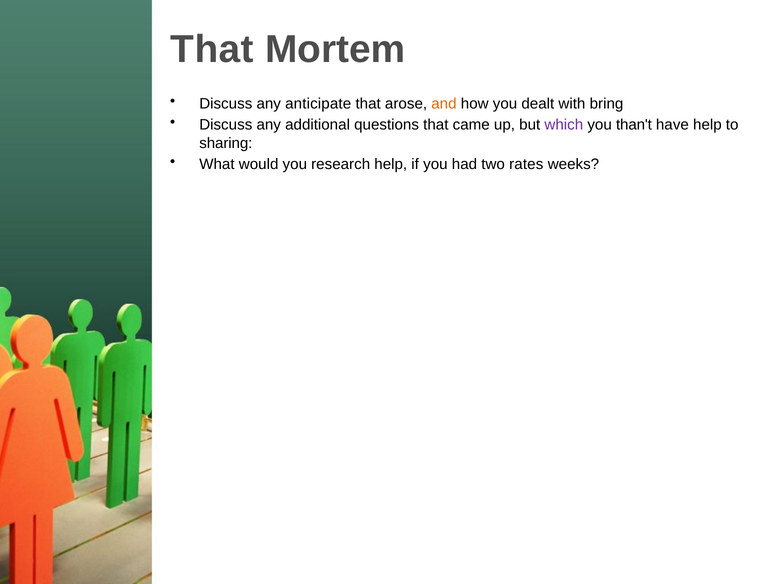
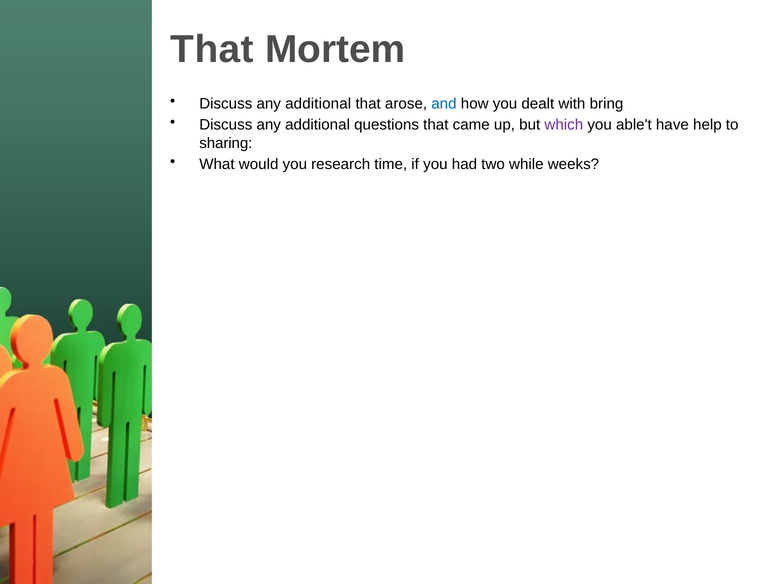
anticipate: anticipate -> additional (318, 104)
and colour: orange -> blue (444, 104)
than't: than't -> able't (634, 125)
research help: help -> time (391, 164)
rates: rates -> while (526, 164)
